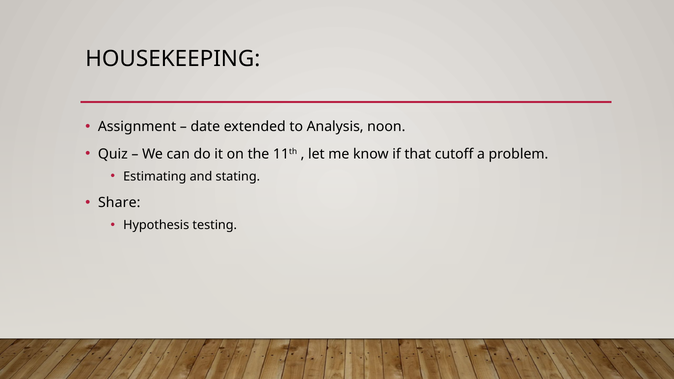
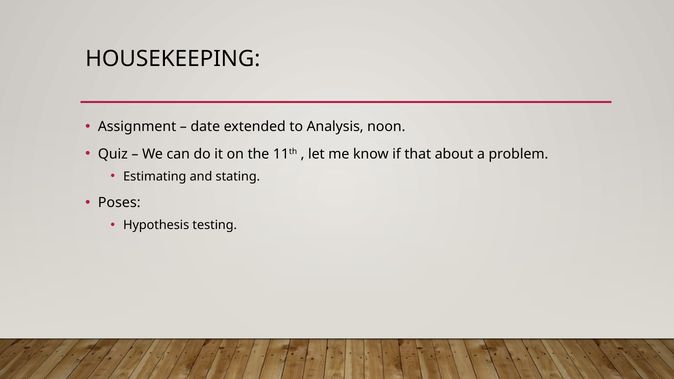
cutoff: cutoff -> about (454, 154)
Share: Share -> Poses (119, 203)
